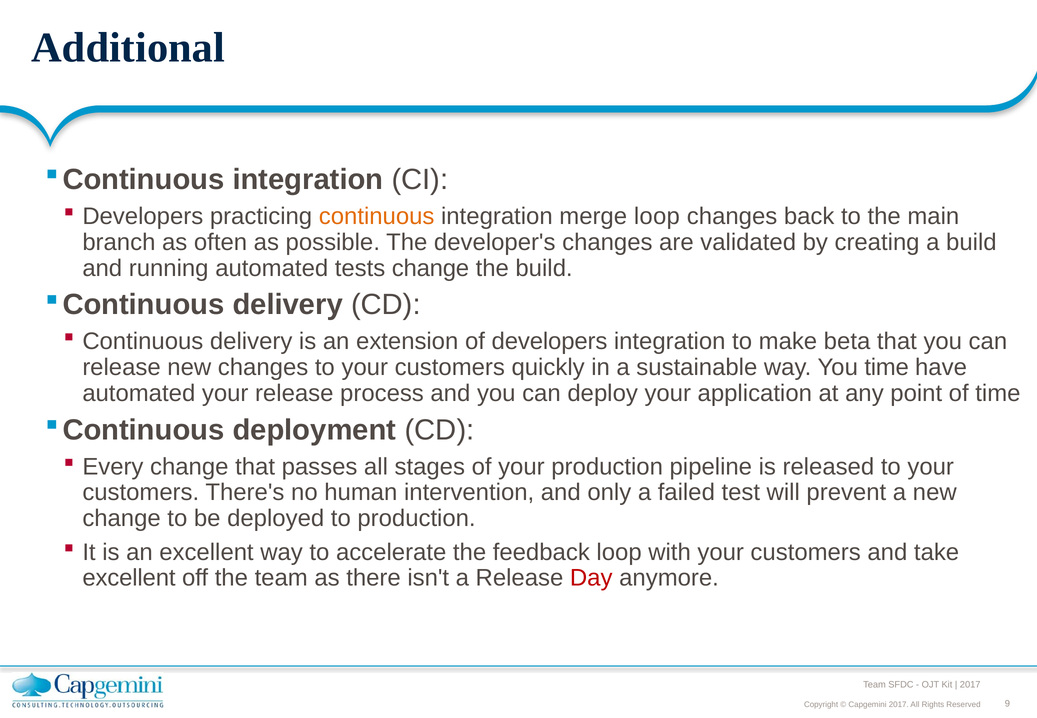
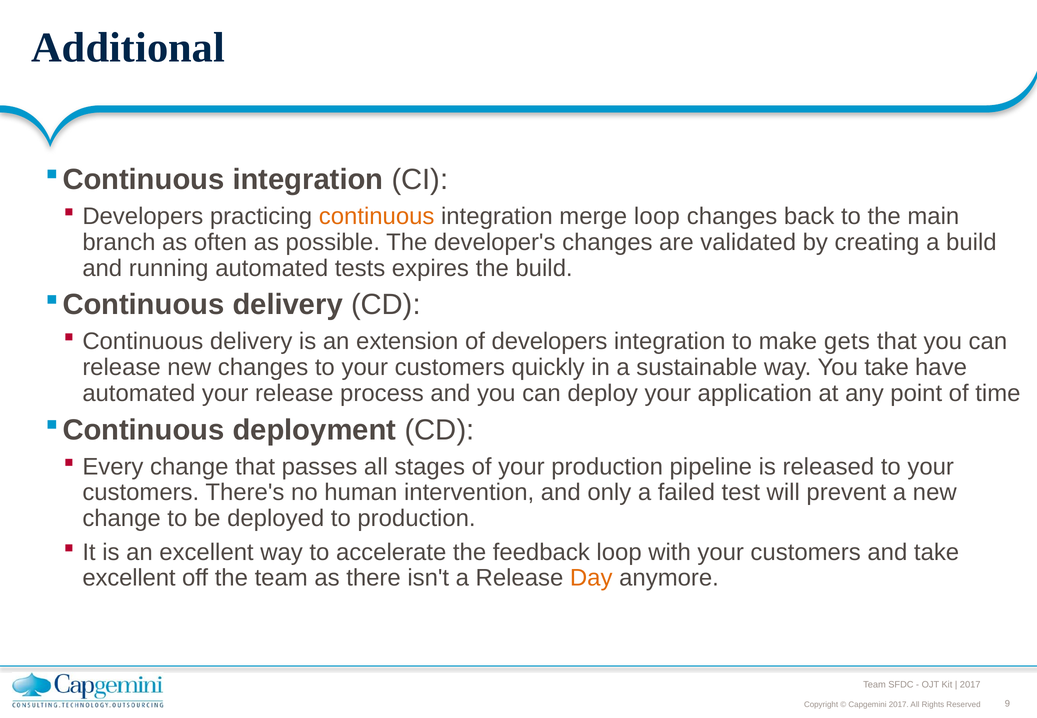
tests change: change -> expires (430, 268)
beta: beta -> gets (847, 341)
You time: time -> take (887, 367)
Day colour: red -> orange (591, 578)
